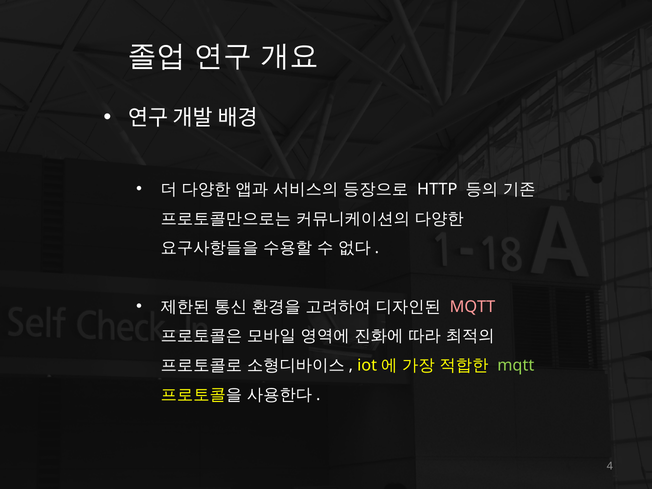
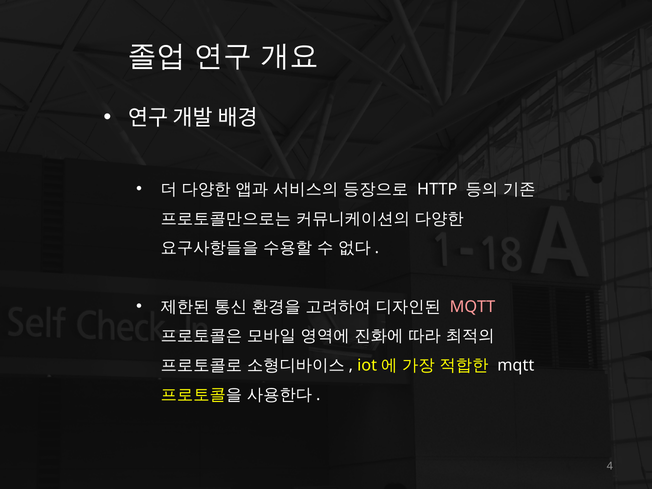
mqtt colour: light green -> white (516, 365)
